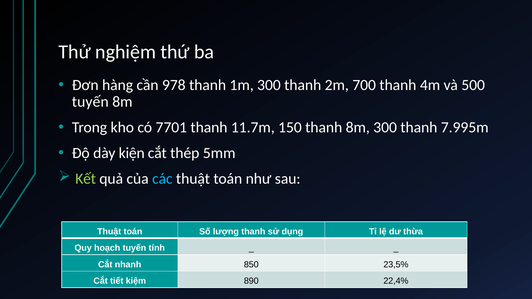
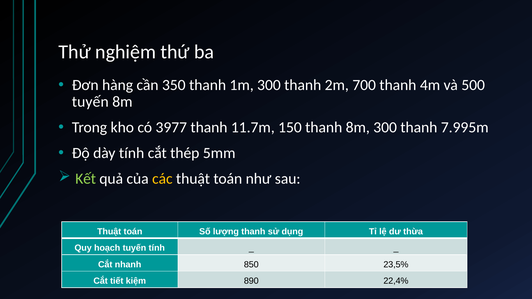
978: 978 -> 350 (174, 85)
7701: 7701 -> 3977 (171, 128)
dày kiện: kiện -> tính (132, 153)
các colour: light blue -> yellow (162, 179)
